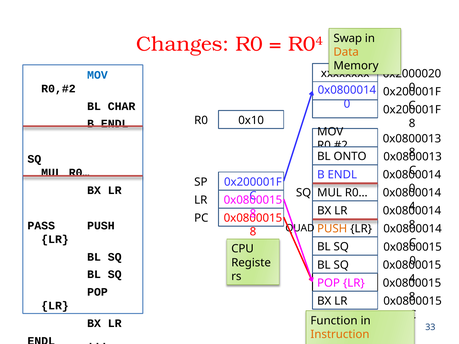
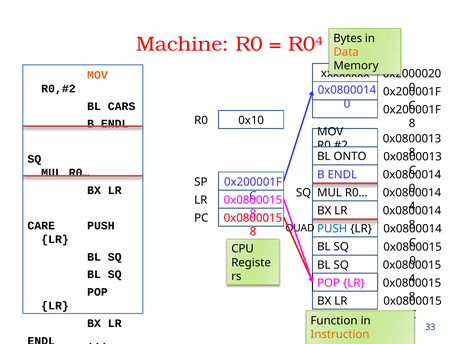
Swap: Swap -> Bytes (348, 38)
Changes: Changes -> Machine (182, 44)
MOV colour: blue -> orange (97, 75)
CHAR: CHAR -> CARS (122, 106)
PASS: PASS -> CARE (41, 226)
PUSH colour: orange -> blue (332, 229)
